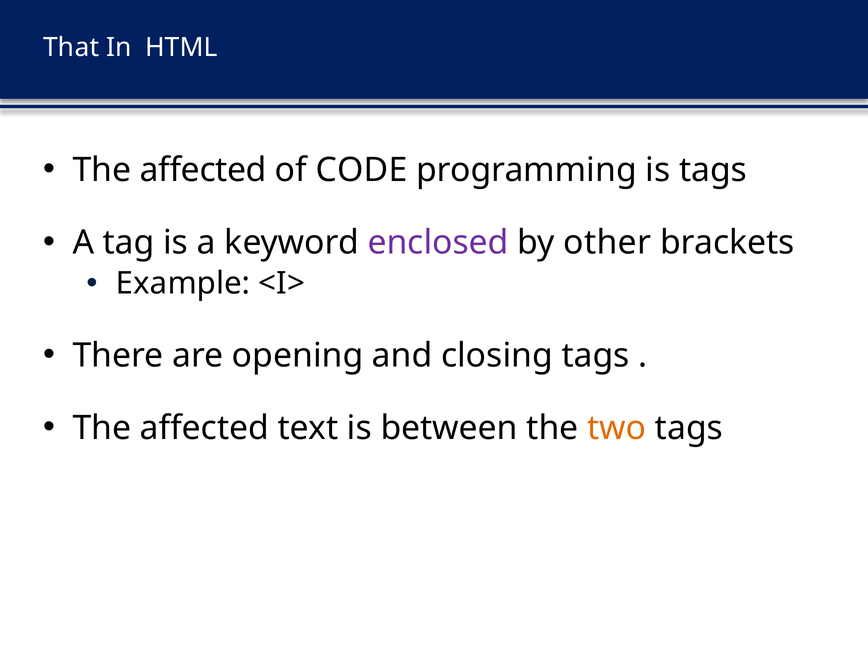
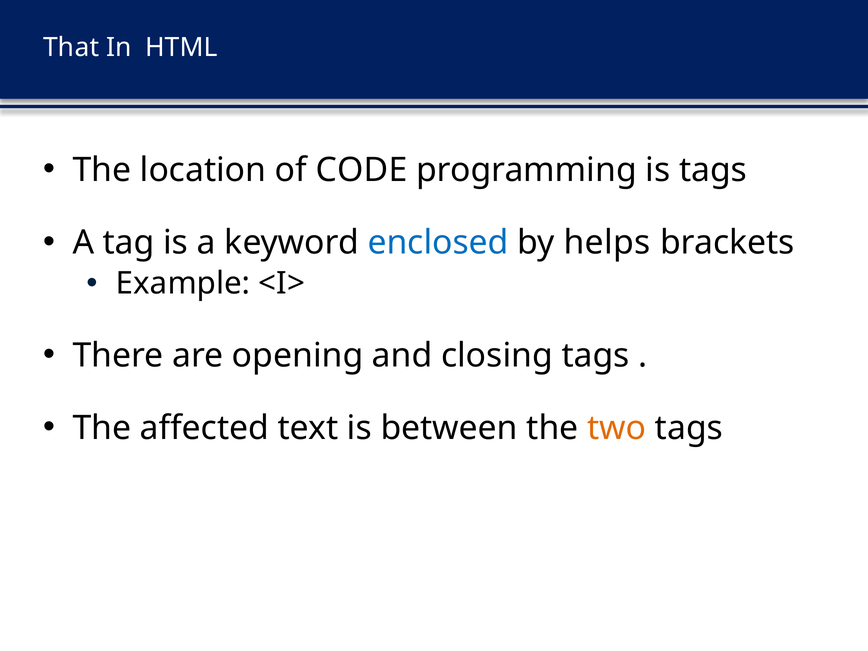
affected: affected -> location (203, 170)
enclosed colour: purple -> blue (438, 243)
other: other -> helps (607, 243)
